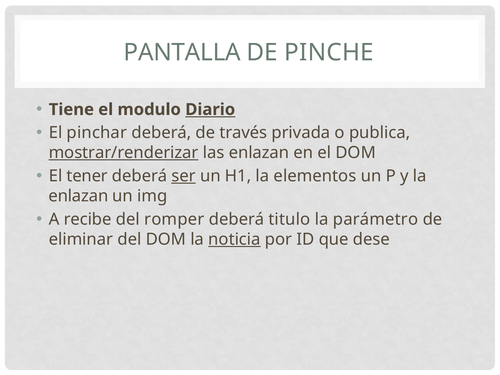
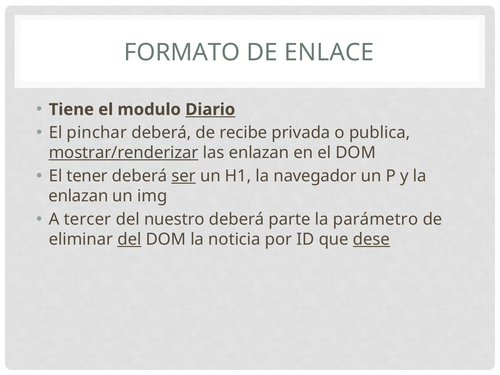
PANTALLA: PANTALLA -> FORMATO (182, 52)
PINCHE: PINCHE -> ENLACE (329, 52)
través: través -> recibe (243, 133)
elementos: elementos -> navegador (315, 176)
recibe: recibe -> tercer (87, 219)
romper: romper -> nuestro (174, 219)
titulo: titulo -> parte (289, 219)
del underline: none -> present (129, 239)
noticia underline: present -> none (234, 239)
dese underline: none -> present (371, 239)
